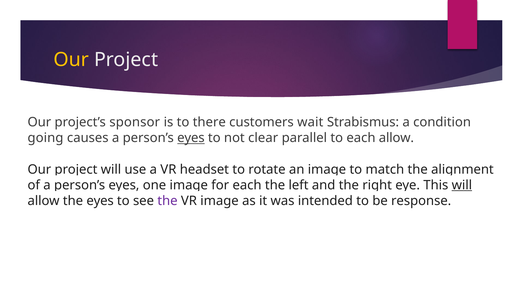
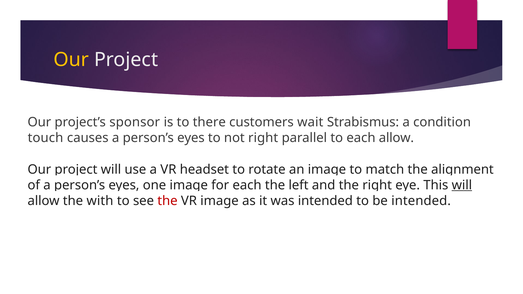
going: going -> touch (45, 138)
eyes underline: present -> none (191, 138)
not clear: clear -> right (263, 138)
the eyes: eyes -> with (100, 201)
the colour: purple -> red (167, 201)
be response: response -> intended (421, 201)
